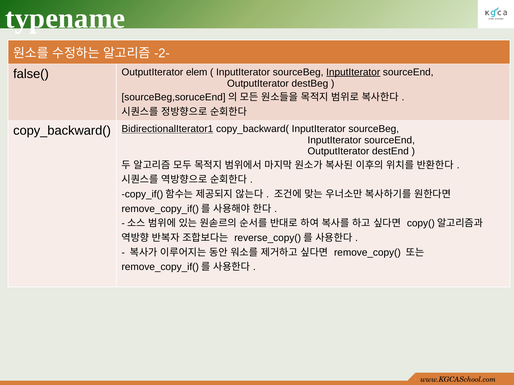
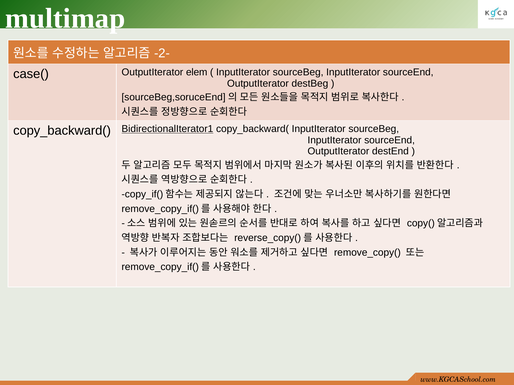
typename: typename -> multimap (65, 19)
false(: false( -> case( (31, 74)
InputIterator underline: present -> none (353, 72)
